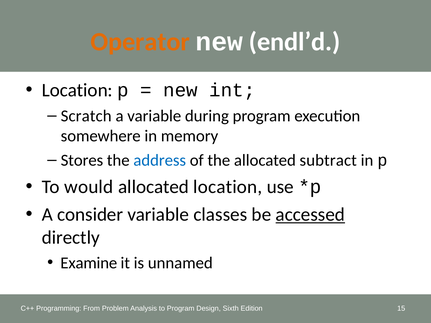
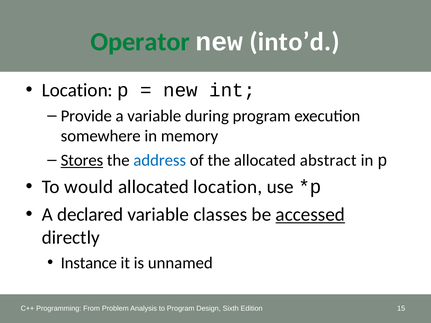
Operator colour: orange -> green (140, 42)
endl’d: endl’d -> into’d (295, 42)
Scratch: Scratch -> Provide (86, 116)
Stores underline: none -> present (82, 160)
subtract: subtract -> abstract (328, 160)
consider: consider -> declared (90, 215)
Examine: Examine -> Instance (89, 263)
